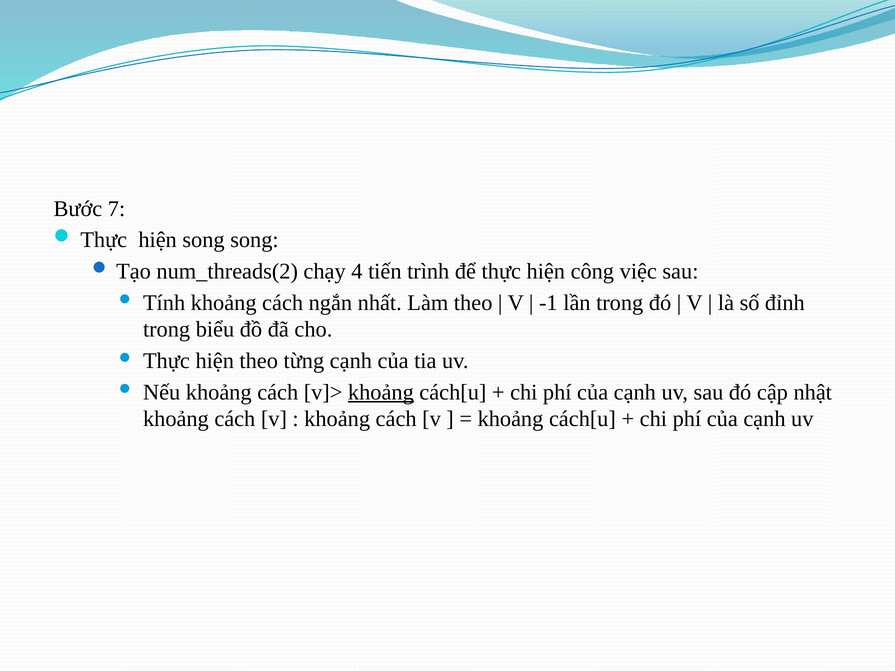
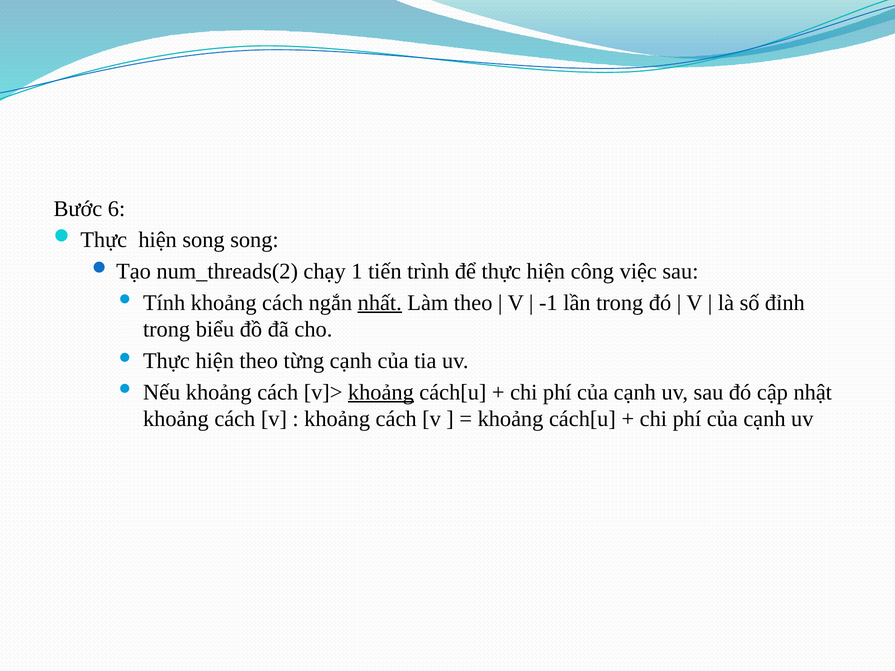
7: 7 -> 6 (117, 209)
4: 4 -> 1 (357, 271)
nhất underline: none -> present (380, 303)
